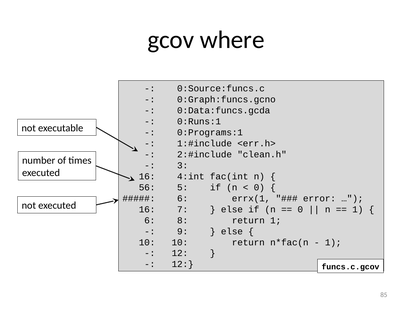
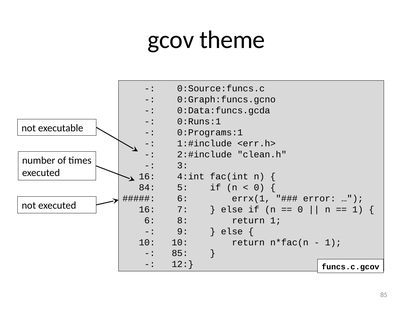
where: where -> theme (232, 40)
56: 56 -> 84 (147, 187)
12: 12 -> 85 (180, 253)
